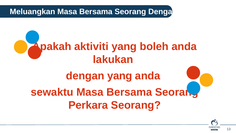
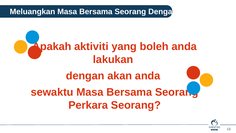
dengan yang: yang -> akan (120, 76)
